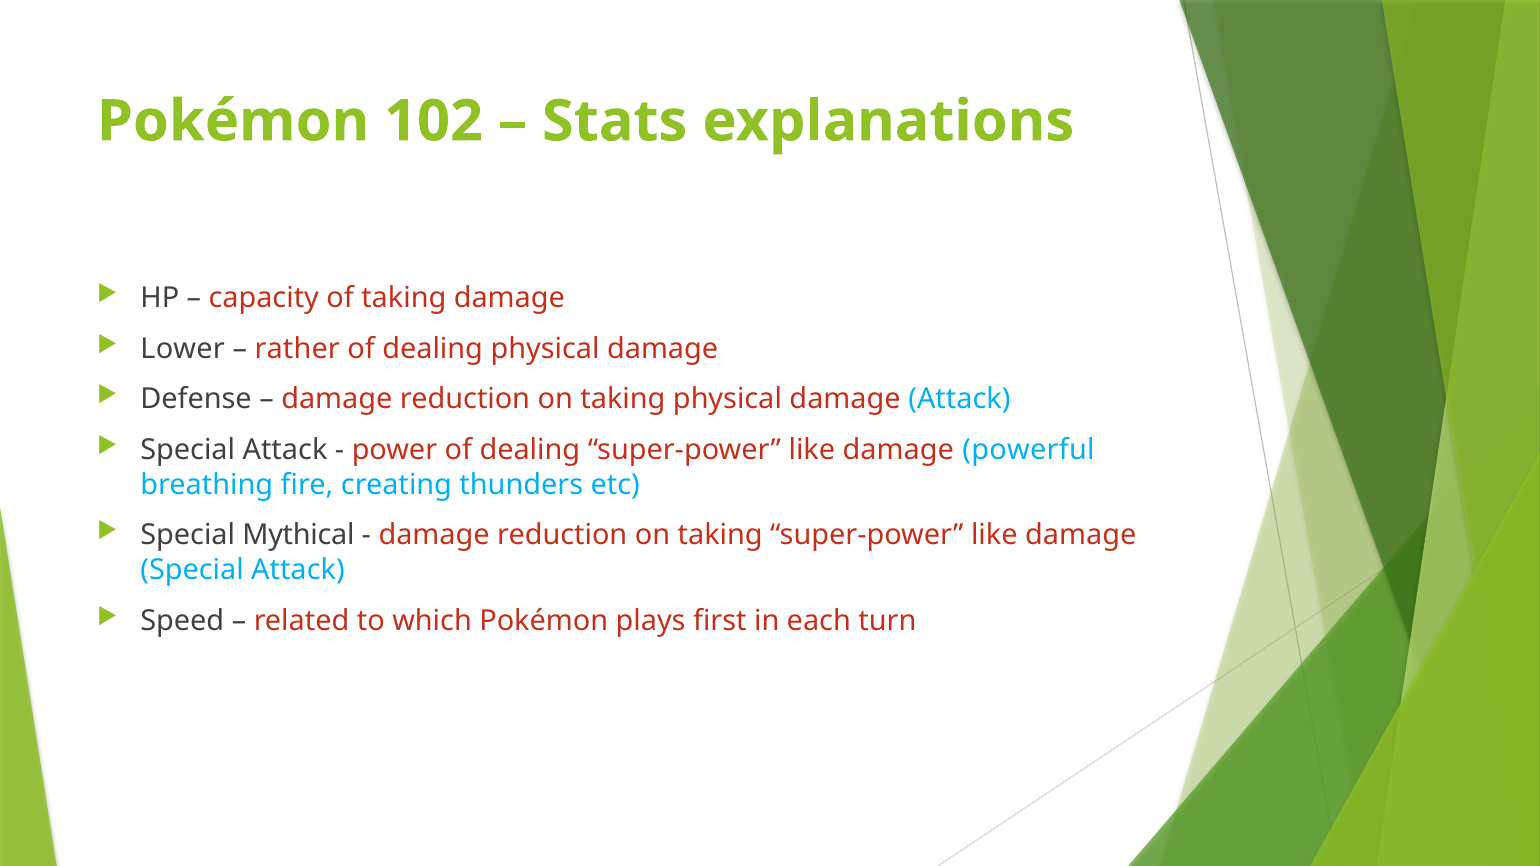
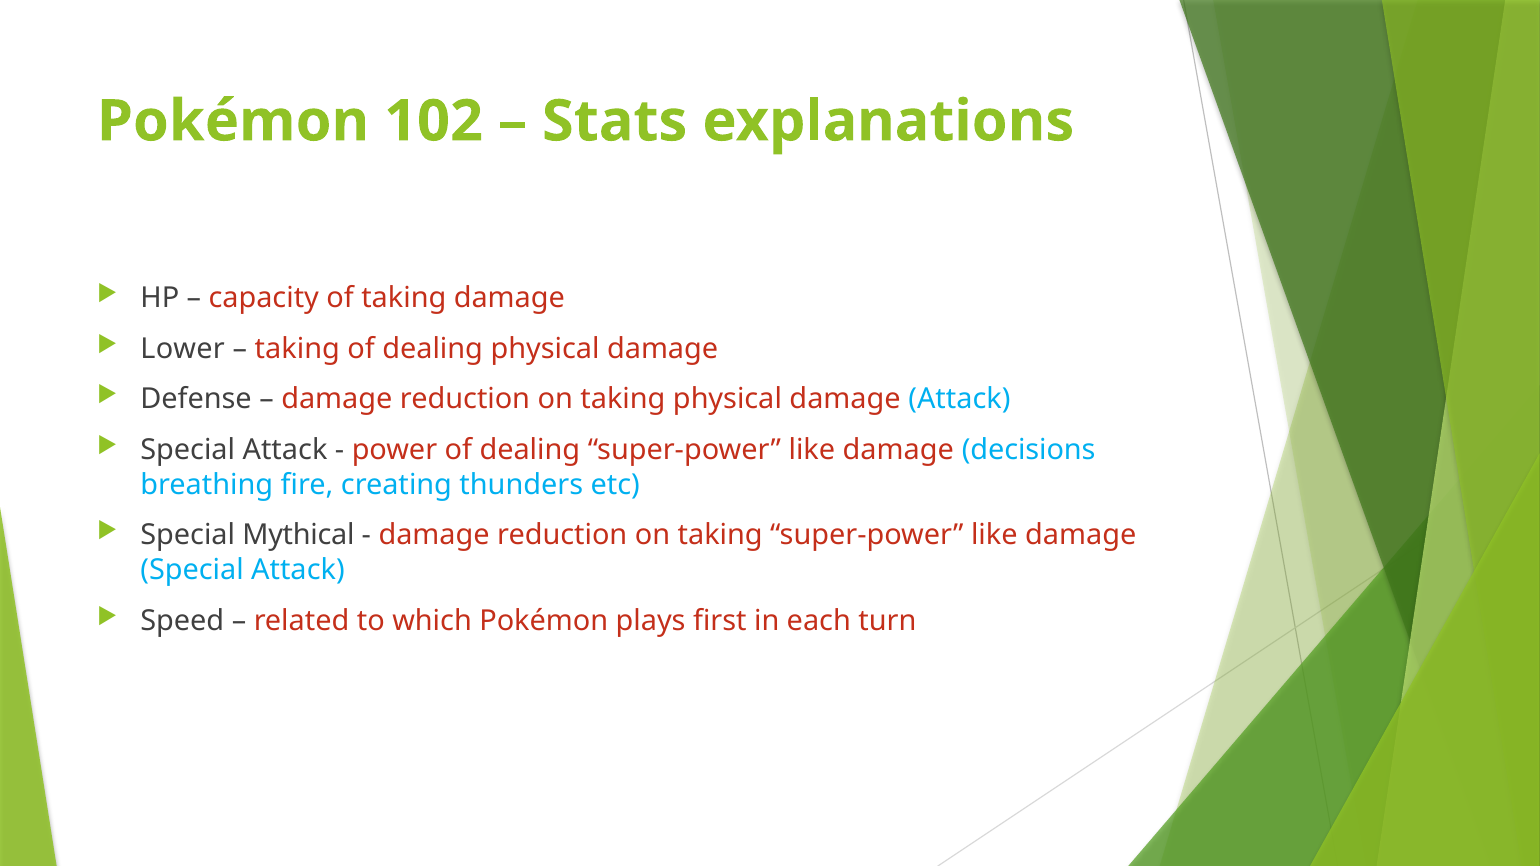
rather: rather -> taking (297, 349)
powerful: powerful -> decisions (1029, 450)
